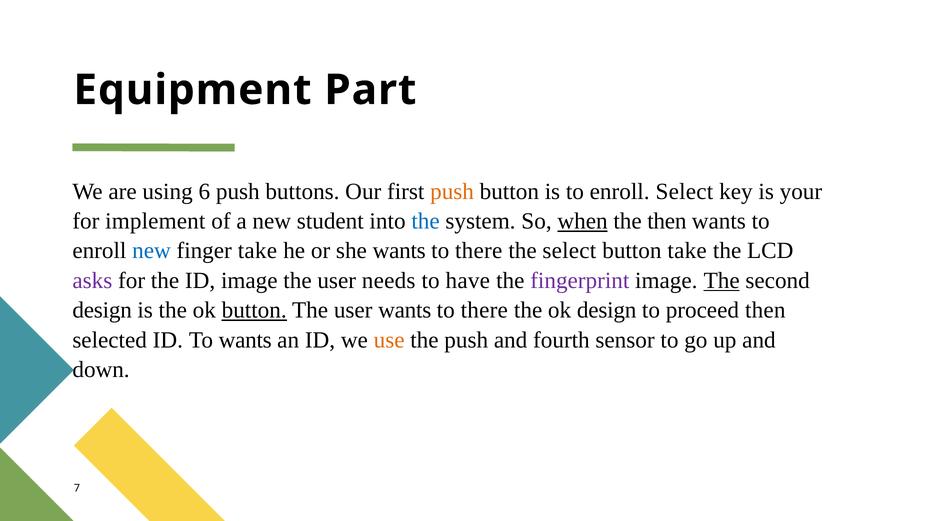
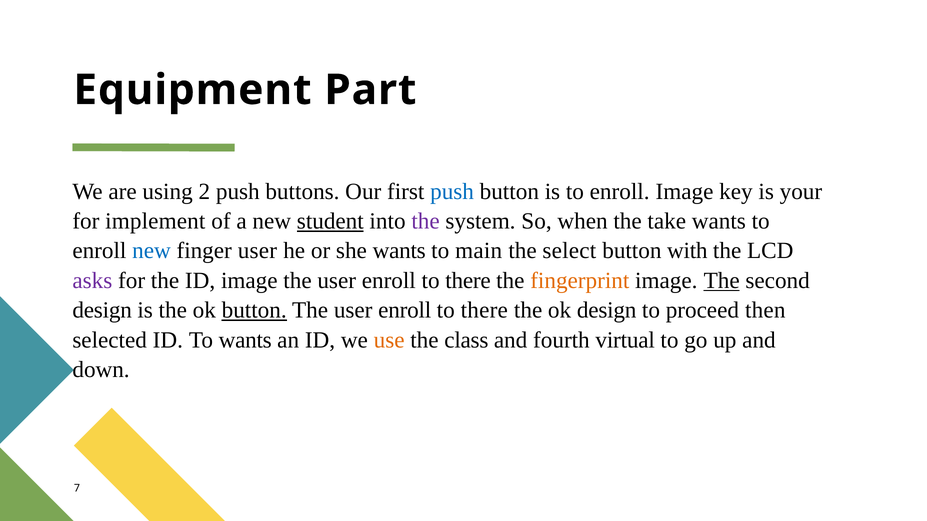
6: 6 -> 2 (204, 192)
push colour: orange -> blue (452, 192)
enroll Select: Select -> Image (685, 192)
student underline: none -> present (330, 221)
the colour: blue -> purple (426, 221)
when underline: present -> none (583, 221)
the then: then -> take (667, 221)
finger take: take -> user (257, 251)
there: there -> main (479, 251)
button take: take -> with (687, 251)
needs: needs -> enroll (389, 281)
have: have -> there (468, 281)
fingerprint colour: purple -> orange (580, 281)
wants: wants -> enroll (405, 311)
the push: push -> class (466, 340)
sensor: sensor -> virtual (625, 340)
